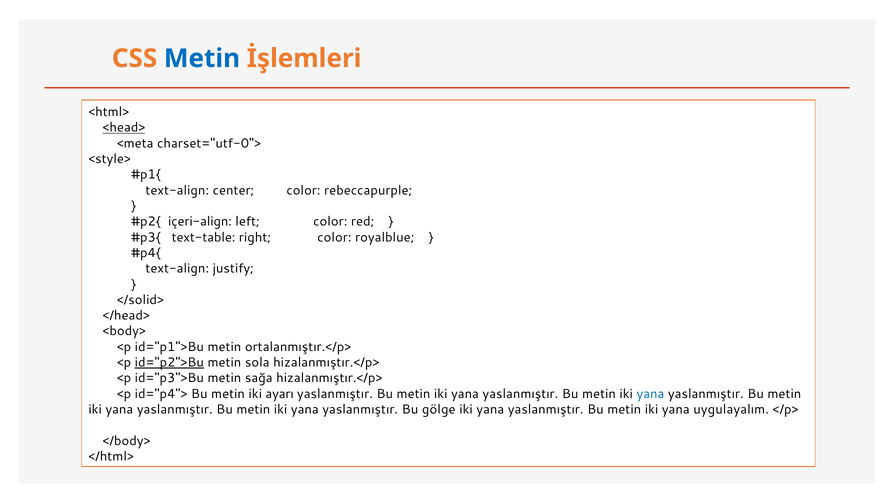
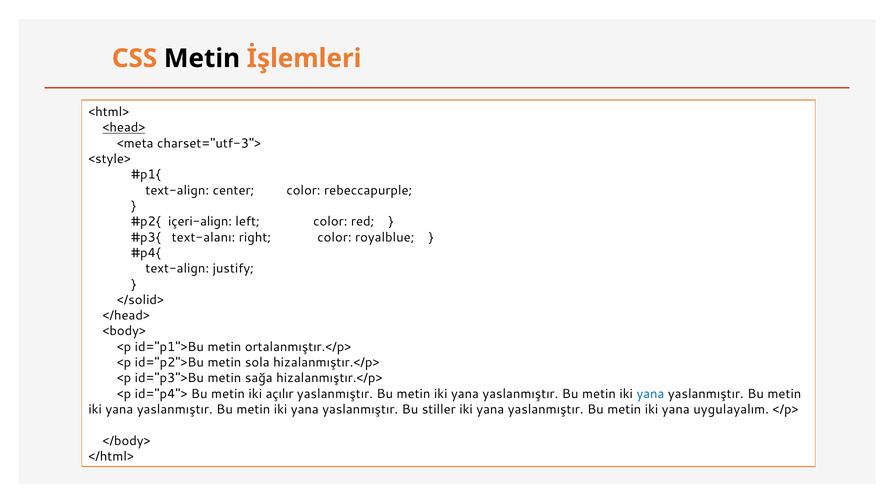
Metin colour: blue -> black (202, 58)
charset="utf-0">: charset="utf-0"> -> charset="utf-3"> (209, 143)
text-table: text-table -> text-alanı (203, 237)
id="p2">Bu underline: present -> none (169, 362)
ayarı: ayarı -> açılır (280, 394)
gölge: gölge -> stiller (439, 409)
